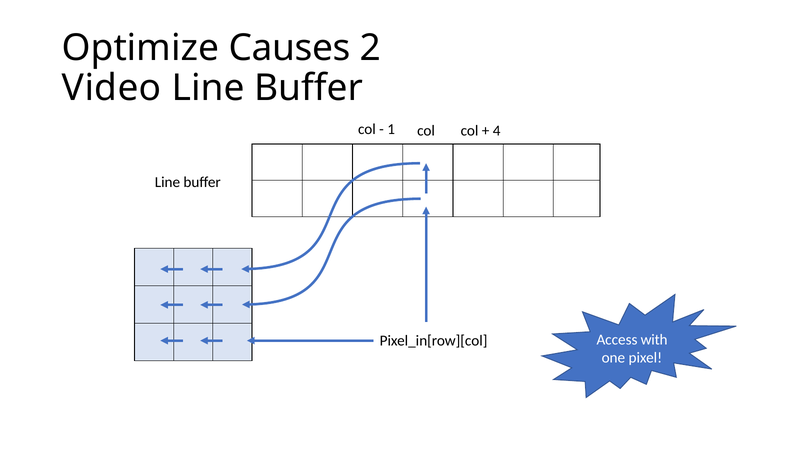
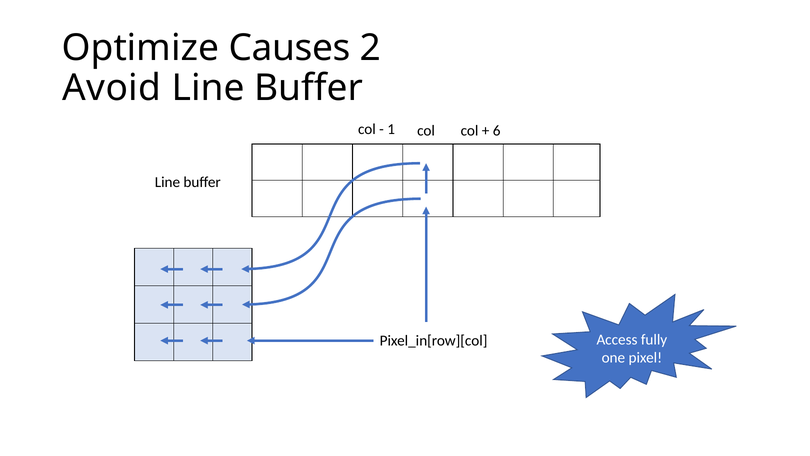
Video: Video -> Avoid (112, 88)
4: 4 -> 6 (497, 131)
with: with -> fully (654, 339)
